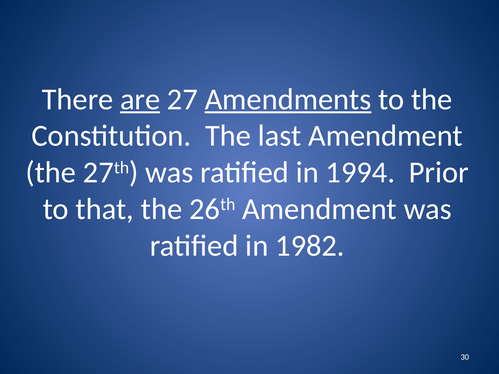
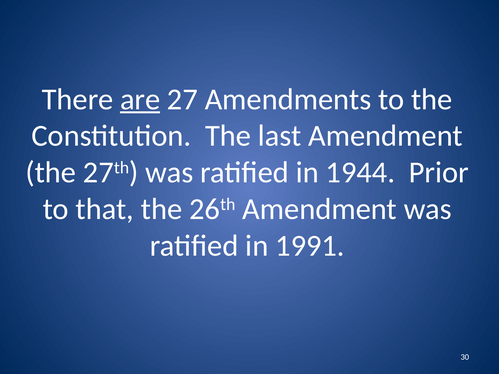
Amendments underline: present -> none (288, 99)
1994: 1994 -> 1944 (360, 173)
1982: 1982 -> 1991 (310, 246)
